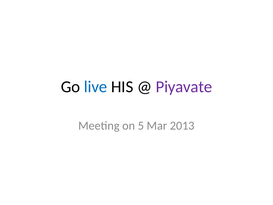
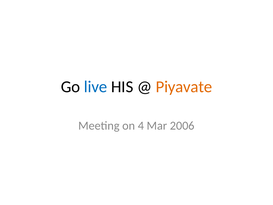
Piyavate colour: purple -> orange (184, 87)
5: 5 -> 4 (141, 126)
2013: 2013 -> 2006 (182, 126)
